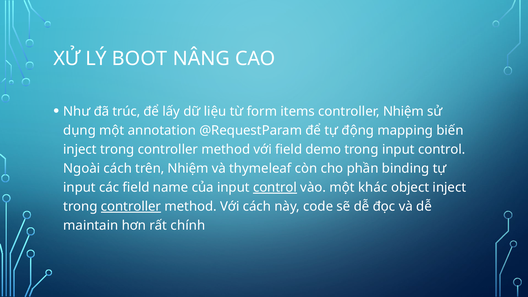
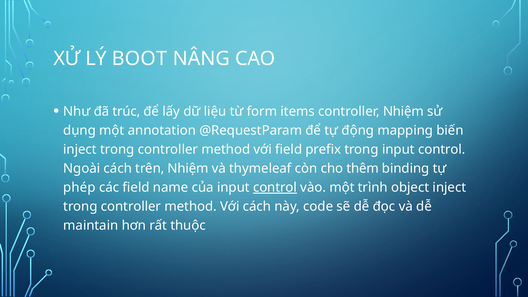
demo: demo -> prefix (323, 149)
phần: phần -> thêm (363, 168)
input: input -> phép (79, 187)
khác: khác -> trình (373, 187)
controller underline: present -> none (131, 206)
chính: chính -> thuộc (188, 225)
